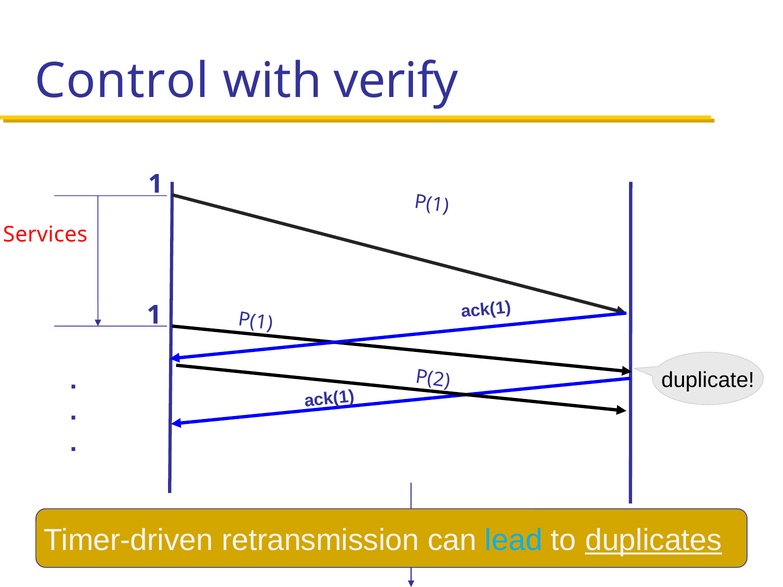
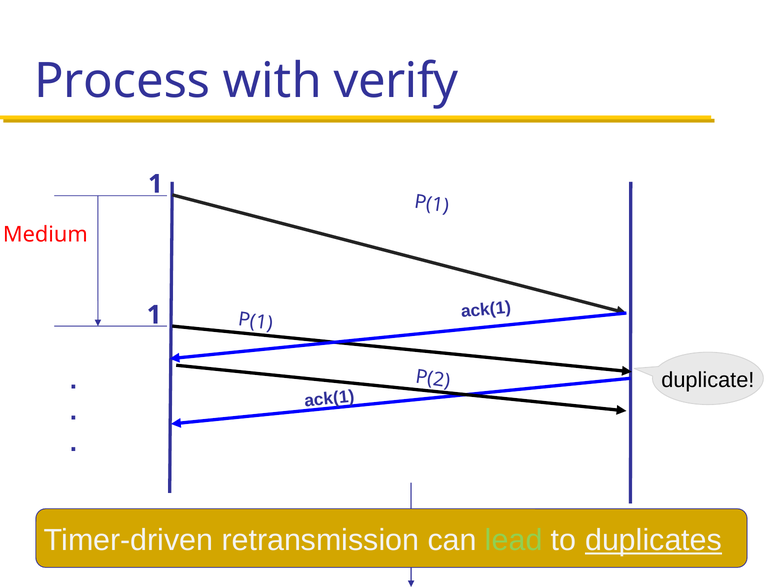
Control: Control -> Process (122, 81)
Services: Services -> Medium (45, 235)
lead colour: light blue -> light green (514, 540)
